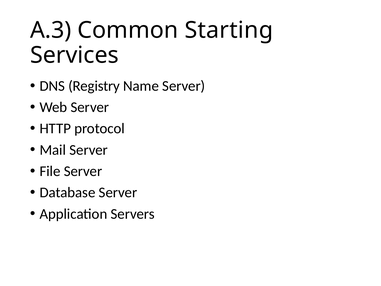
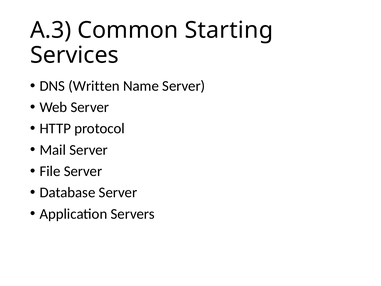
Registry: Registry -> Written (94, 86)
